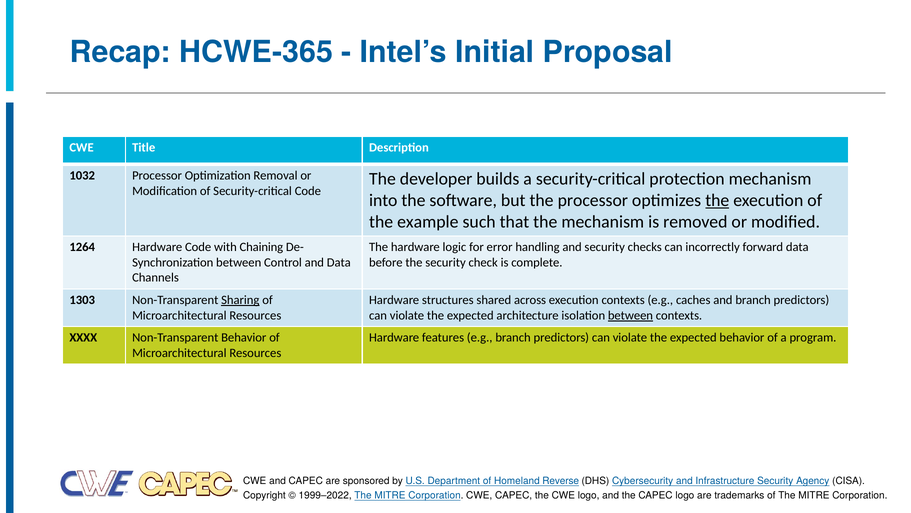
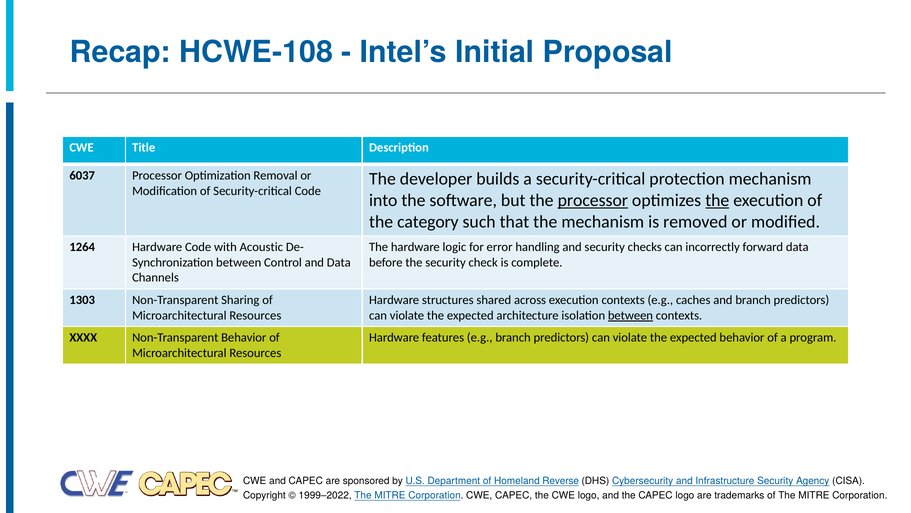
HCWE-365: HCWE-365 -> HCWE-108 (256, 52)
1032: 1032 -> 6037 (82, 175)
processor underline: none -> present (593, 200)
example: example -> category (428, 222)
Chaining: Chaining -> Acoustic (261, 247)
Sharing underline: present -> none (240, 300)
